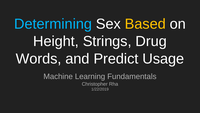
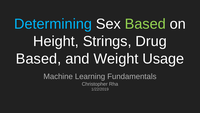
Based colour: yellow -> light green (145, 24)
Words: Words -> Based (39, 59)
Predict: Predict -> Weight (116, 59)
